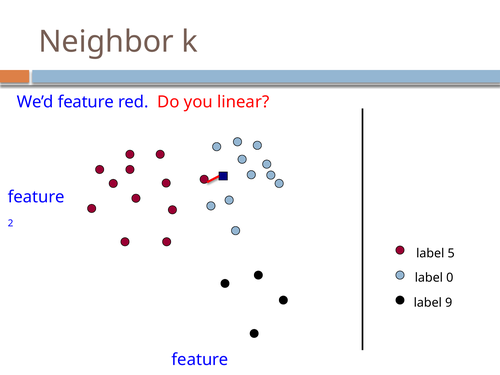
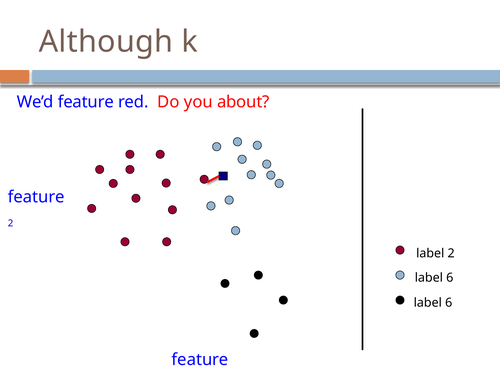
Neighbor: Neighbor -> Although (106, 42)
linear: linear -> about (243, 102)
label 5: 5 -> 2 (451, 253)
0: 0 -> 6 (450, 278)
9: 9 -> 6 (449, 303)
